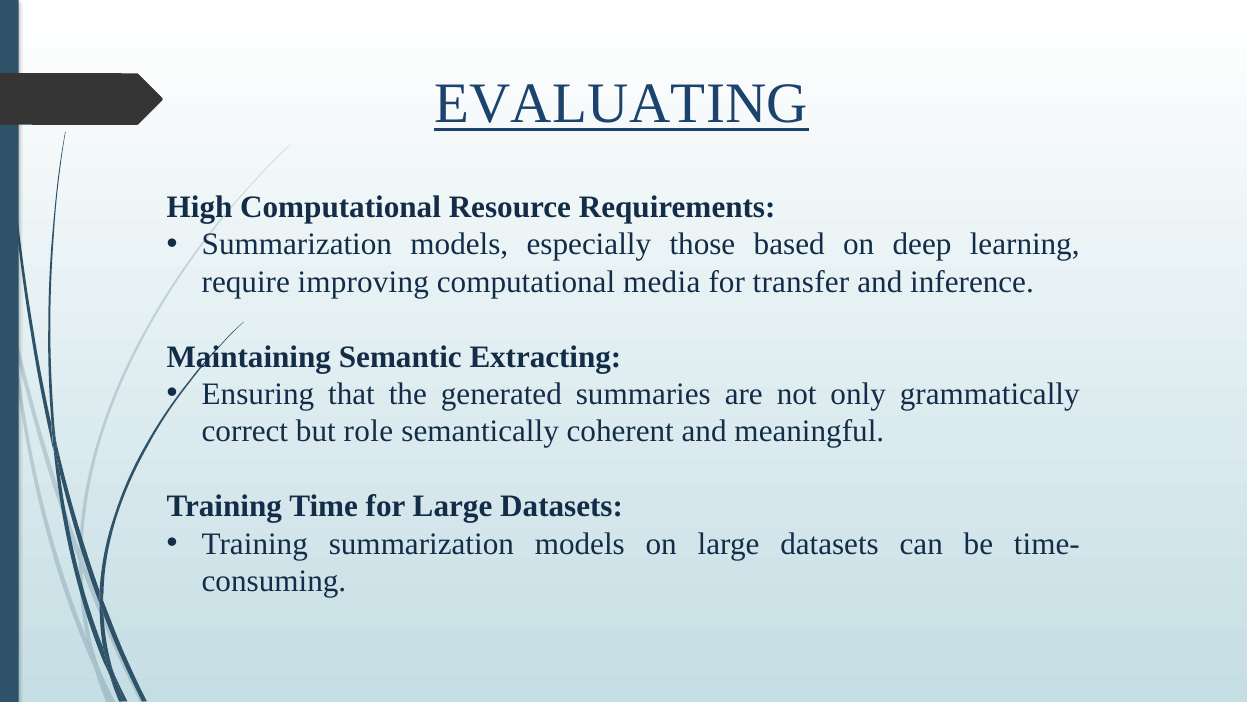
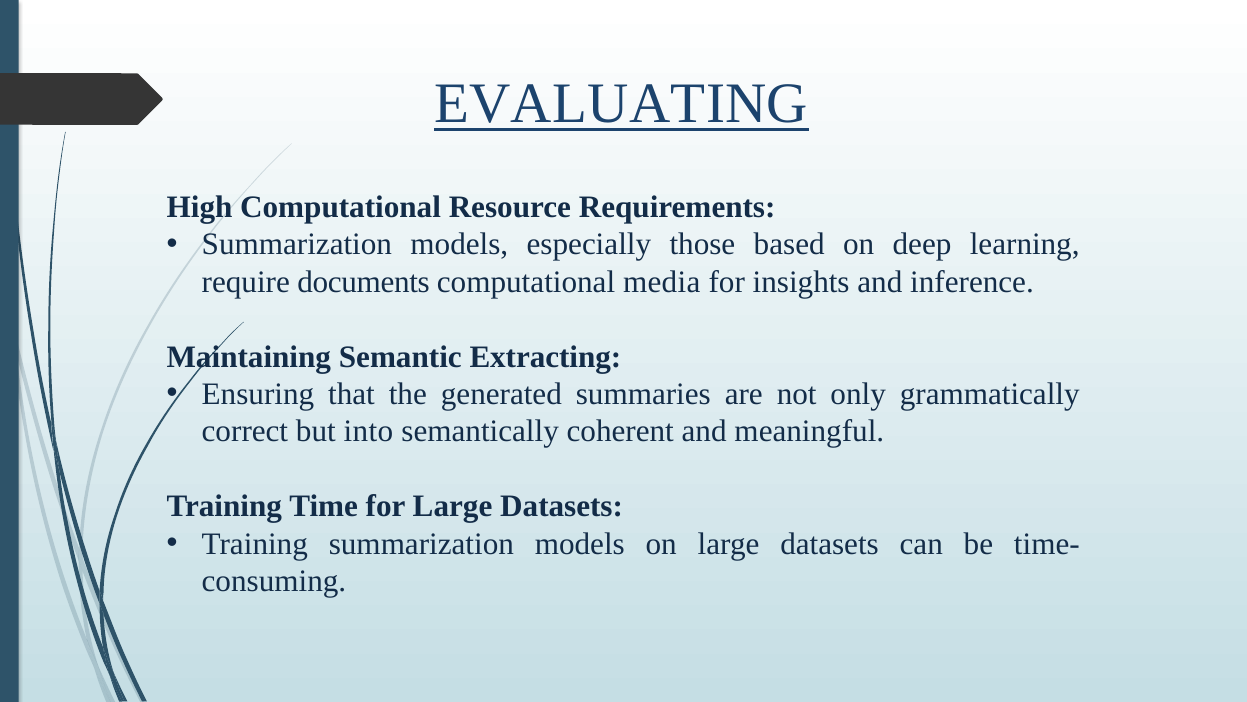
improving: improving -> documents (364, 282)
transfer: transfer -> insights (801, 282)
role: role -> into (368, 431)
